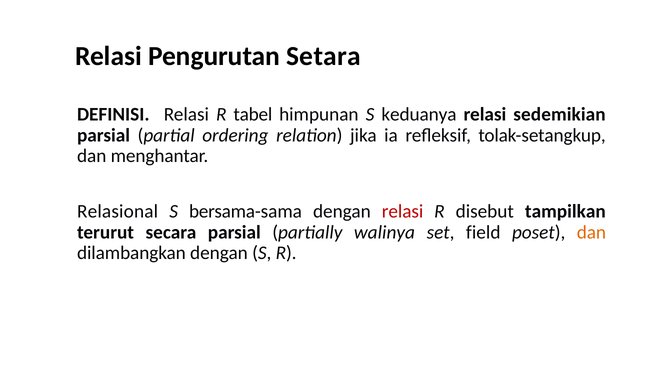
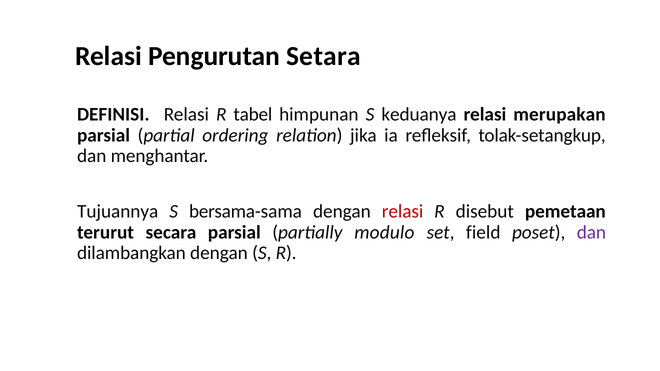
sedemikian: sedemikian -> merupakan (559, 115)
Relasional: Relasional -> Tujuannya (118, 212)
tampilkan: tampilkan -> pemetaan (565, 212)
walinya: walinya -> modulo (384, 232)
dan colour: orange -> purple (591, 232)
